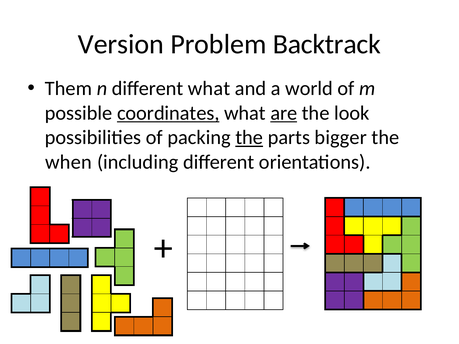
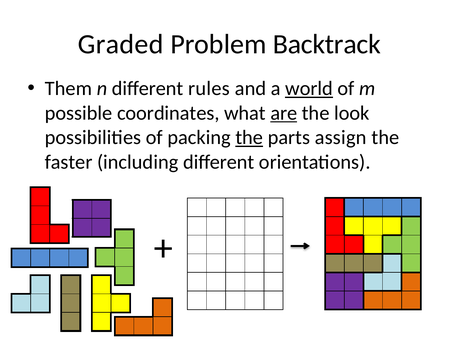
Version: Version -> Graded (121, 44)
different what: what -> rules (209, 89)
world underline: none -> present (309, 89)
coordinates underline: present -> none (168, 113)
bigger: bigger -> assign (341, 138)
when: when -> faster (69, 162)
